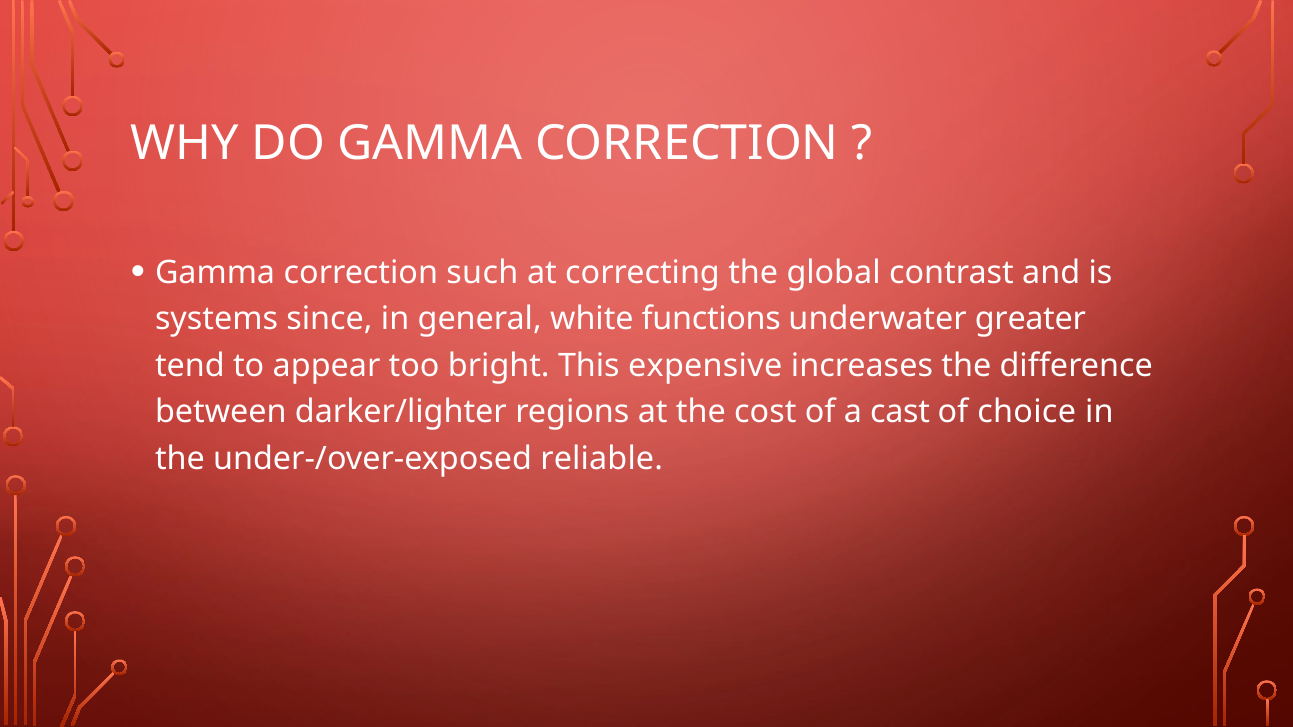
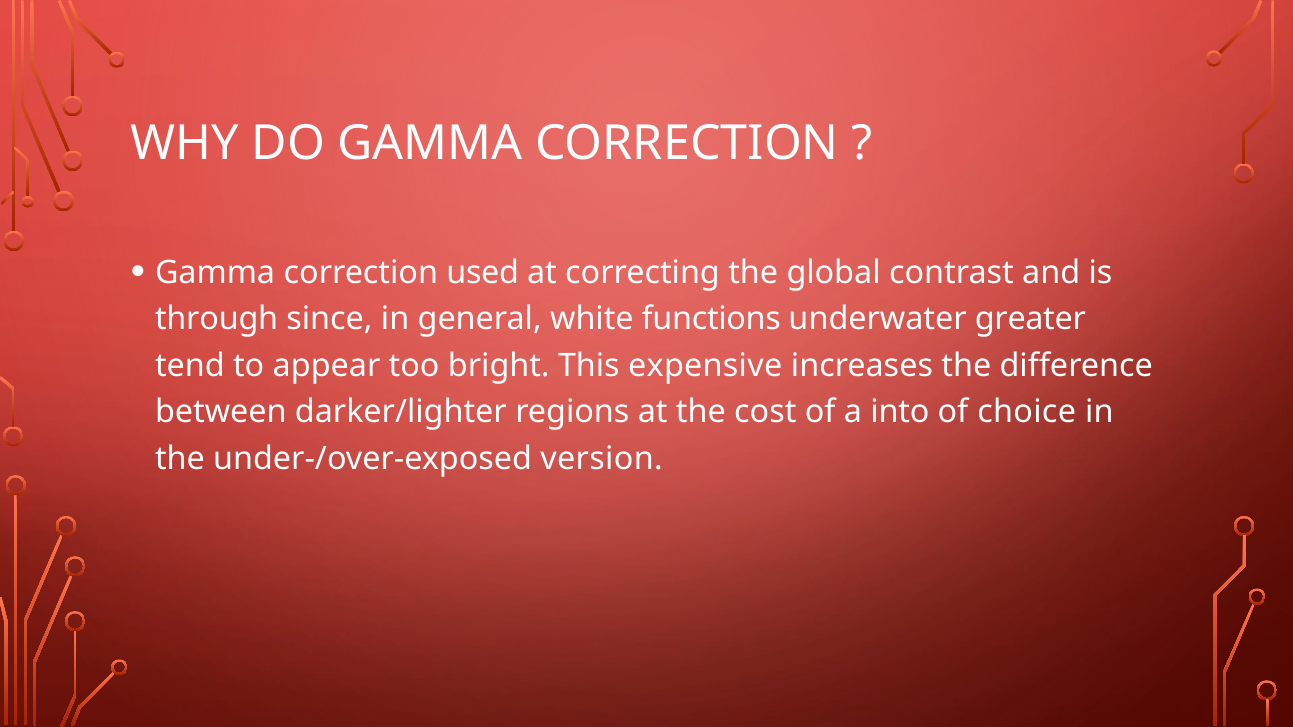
such: such -> used (483, 273)
systems: systems -> through (217, 319)
cast: cast -> into (900, 412)
reliable: reliable -> version (602, 459)
